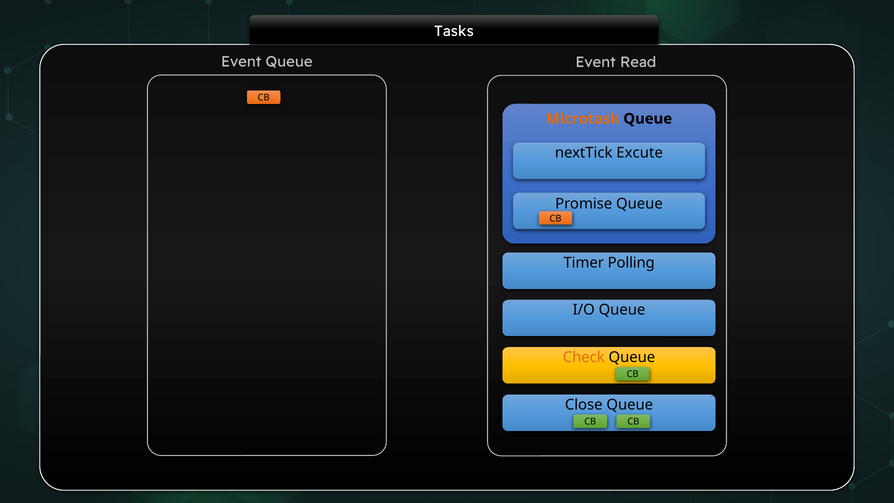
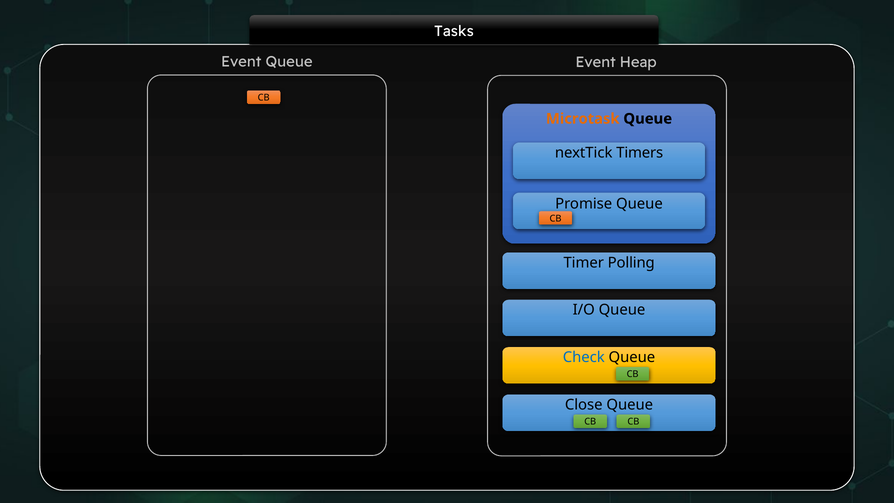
Read: Read -> Heap (638, 63)
Excute: Excute -> Timers (640, 153)
Check colour: orange -> blue (584, 357)
